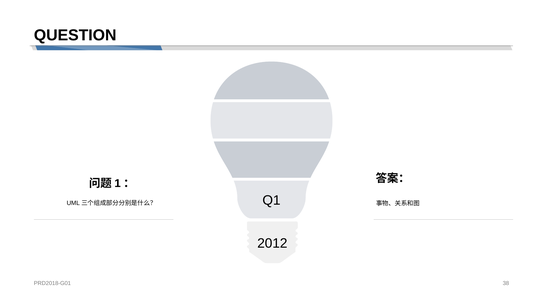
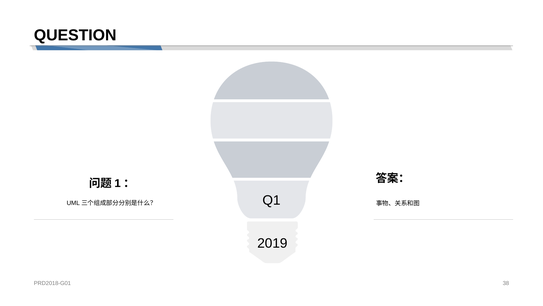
2012: 2012 -> 2019 (272, 243)
